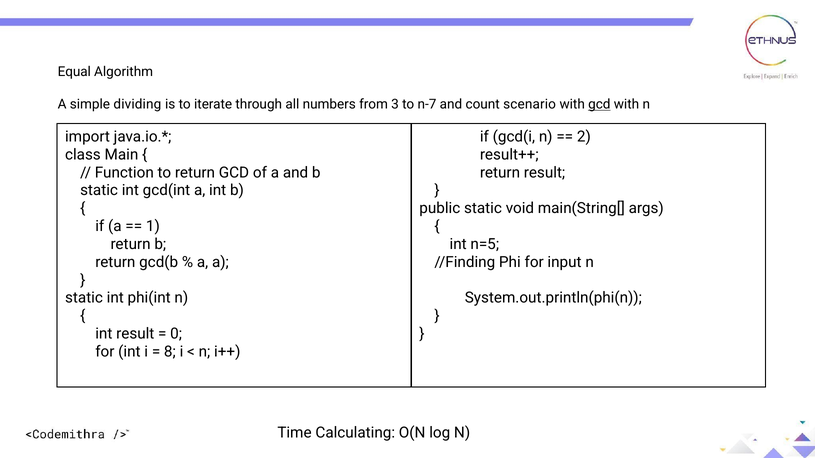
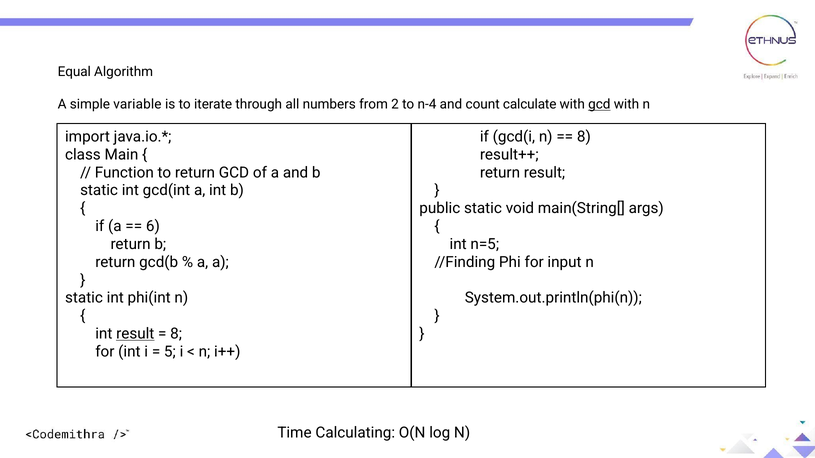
dividing: dividing -> variable (137, 105)
3: 3 -> 2 (395, 105)
n-7: n-7 -> n-4 (427, 105)
scenario: scenario -> calculate (530, 105)
2: 2 -> 8 (584, 137)
1: 1 -> 6 (153, 226)
result underline: none -> present (135, 334)
0: 0 -> 8 (176, 334)
8: 8 -> 5 (170, 352)
